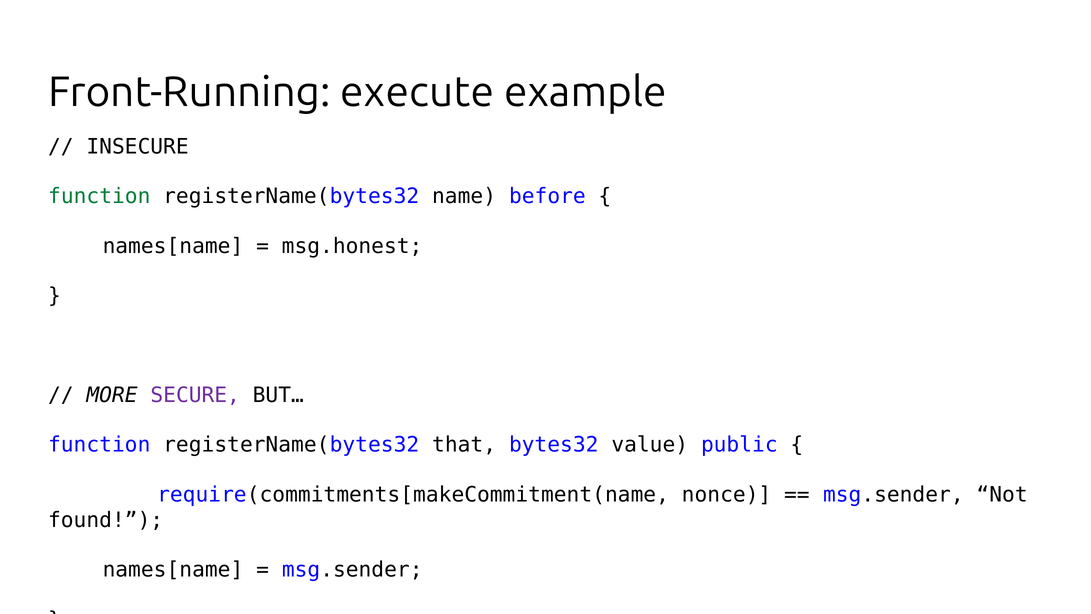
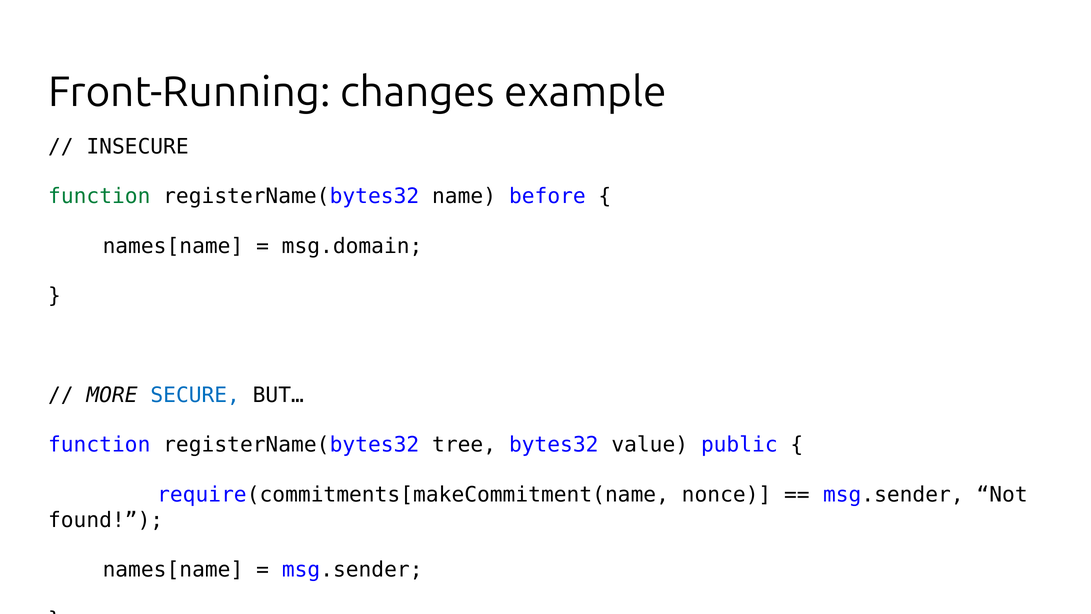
execute: execute -> changes (418, 92)
msg.honest: msg.honest -> msg.domain (352, 246)
SECURE colour: purple -> blue (195, 395)
that: that -> tree (464, 445)
